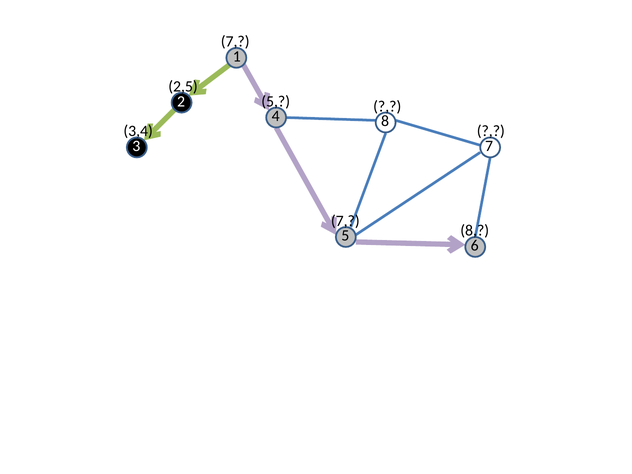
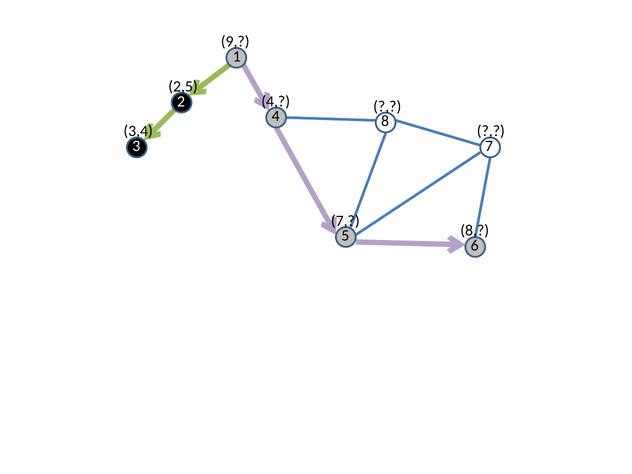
7: 7 -> 9 (235, 42)
5: 5 -> 4 (276, 101)
